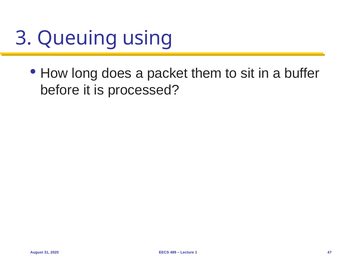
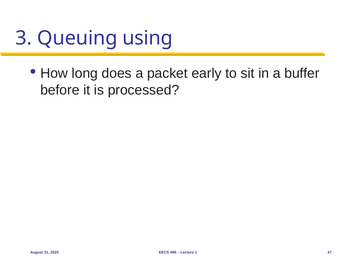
them: them -> early (207, 73)
